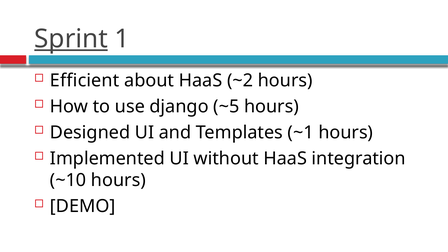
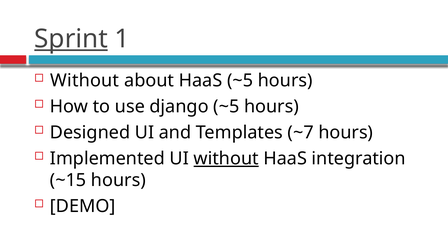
Efficient: Efficient -> Without (85, 81)
HaaS ~2: ~2 -> ~5 (240, 81)
~1: ~1 -> ~7 (301, 133)
without underline: none -> present (226, 159)
~10: ~10 -> ~15 (68, 180)
